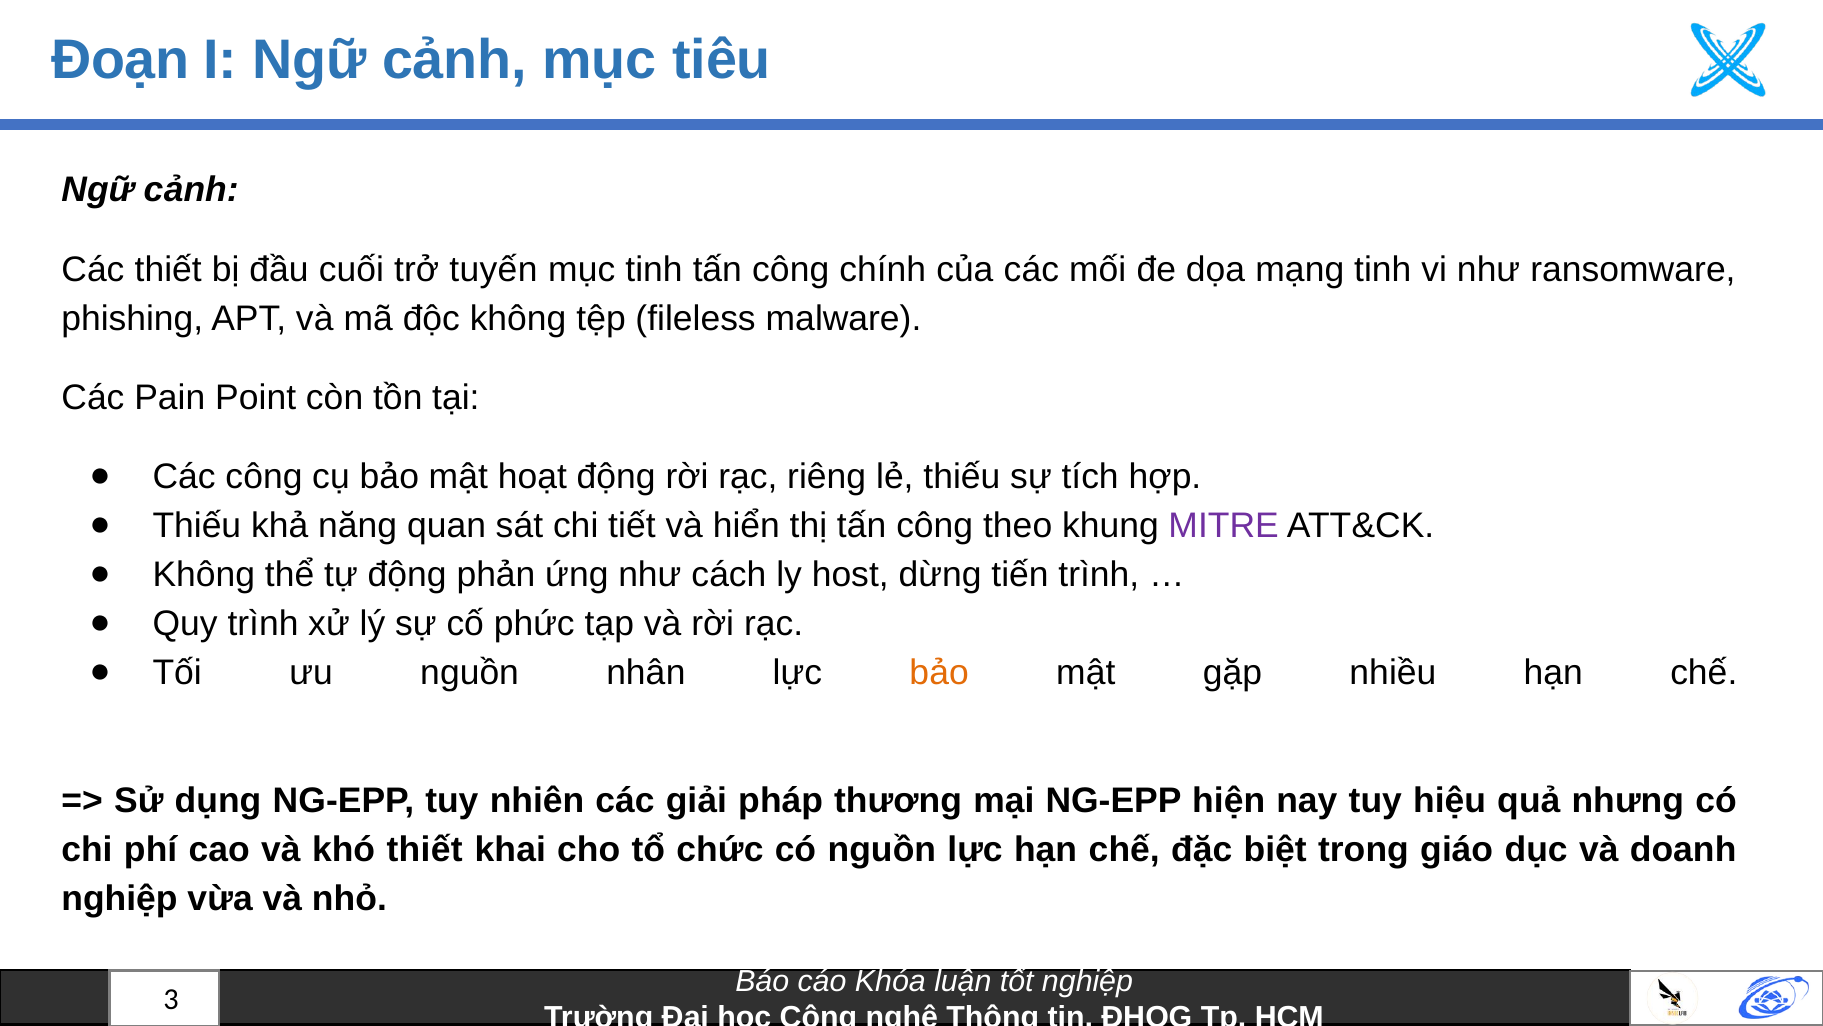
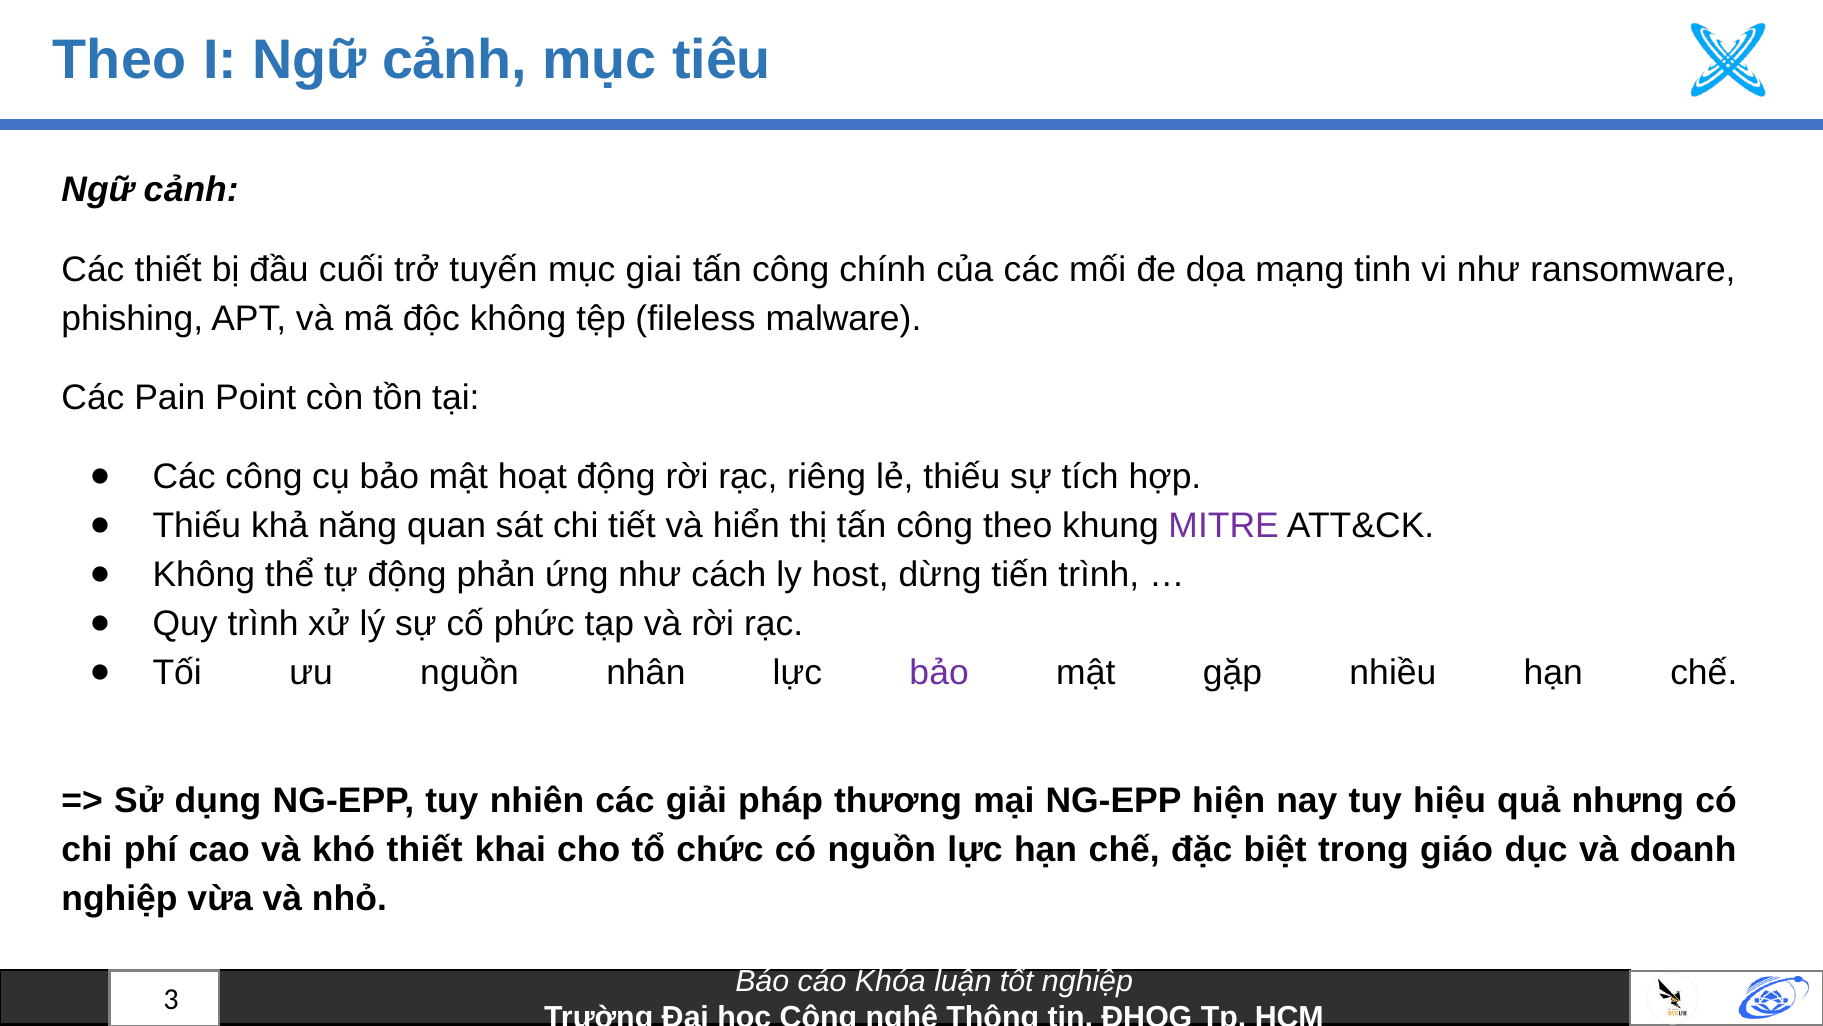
Đoạn: Đoạn -> Theo (120, 60)
mục tinh: tinh -> giai (654, 269)
bảo colour: orange -> purple (939, 672)
